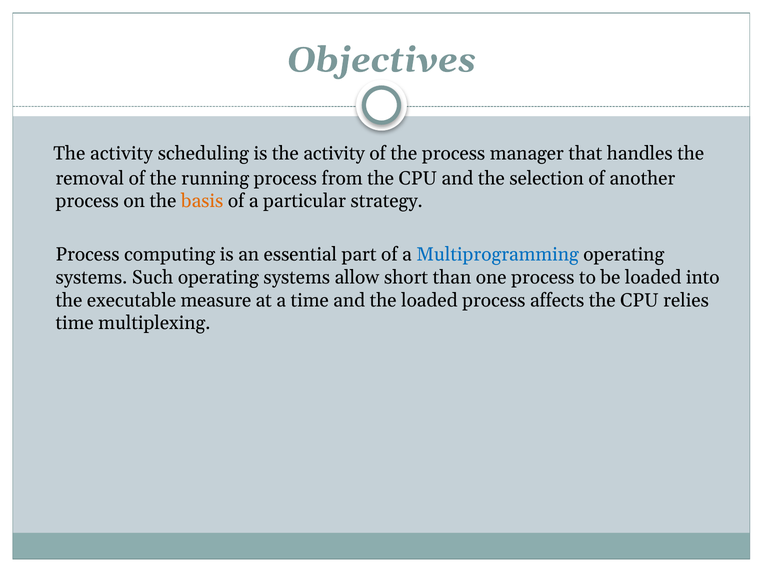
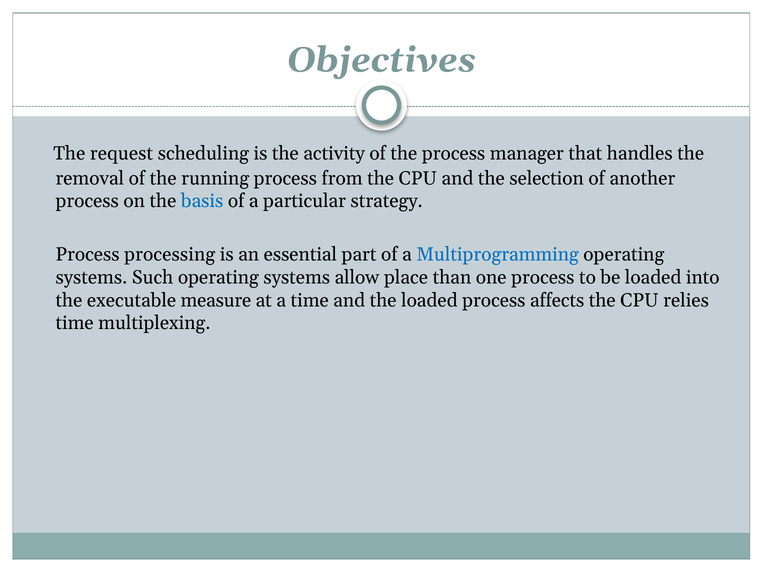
activity: activity -> request (122, 154)
basis colour: orange -> blue (202, 201)
computing: computing -> processing (170, 255)
short: short -> place (406, 278)
